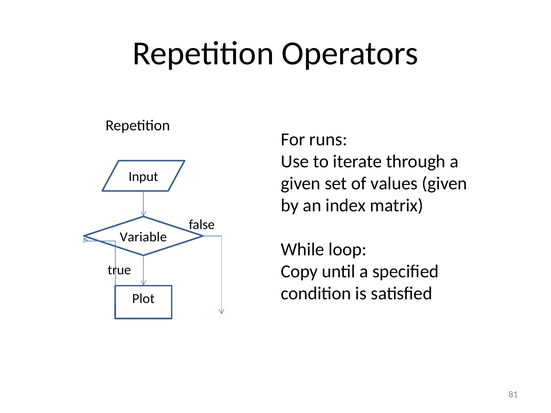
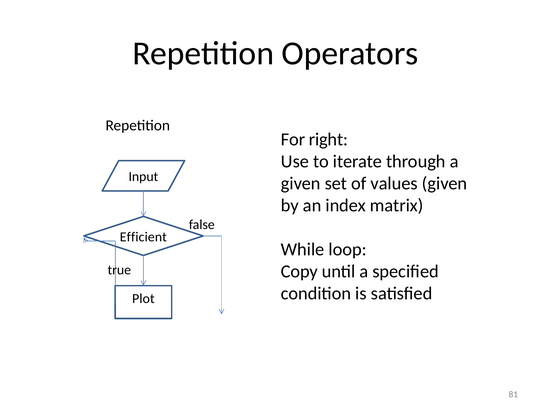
runs: runs -> right (328, 139)
Variable: Variable -> Efficient (143, 237)
